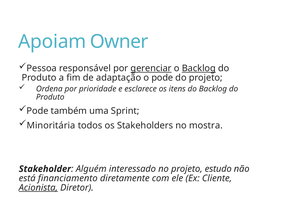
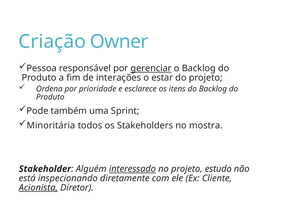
Apoiam: Apoiam -> Criação (52, 42)
Backlog underline: present -> none (199, 68)
adaptação: adaptação -> interações (119, 78)
o pode: pode -> estar (162, 78)
interessado underline: none -> present (132, 169)
financiamento: financiamento -> inspecionando (68, 178)
